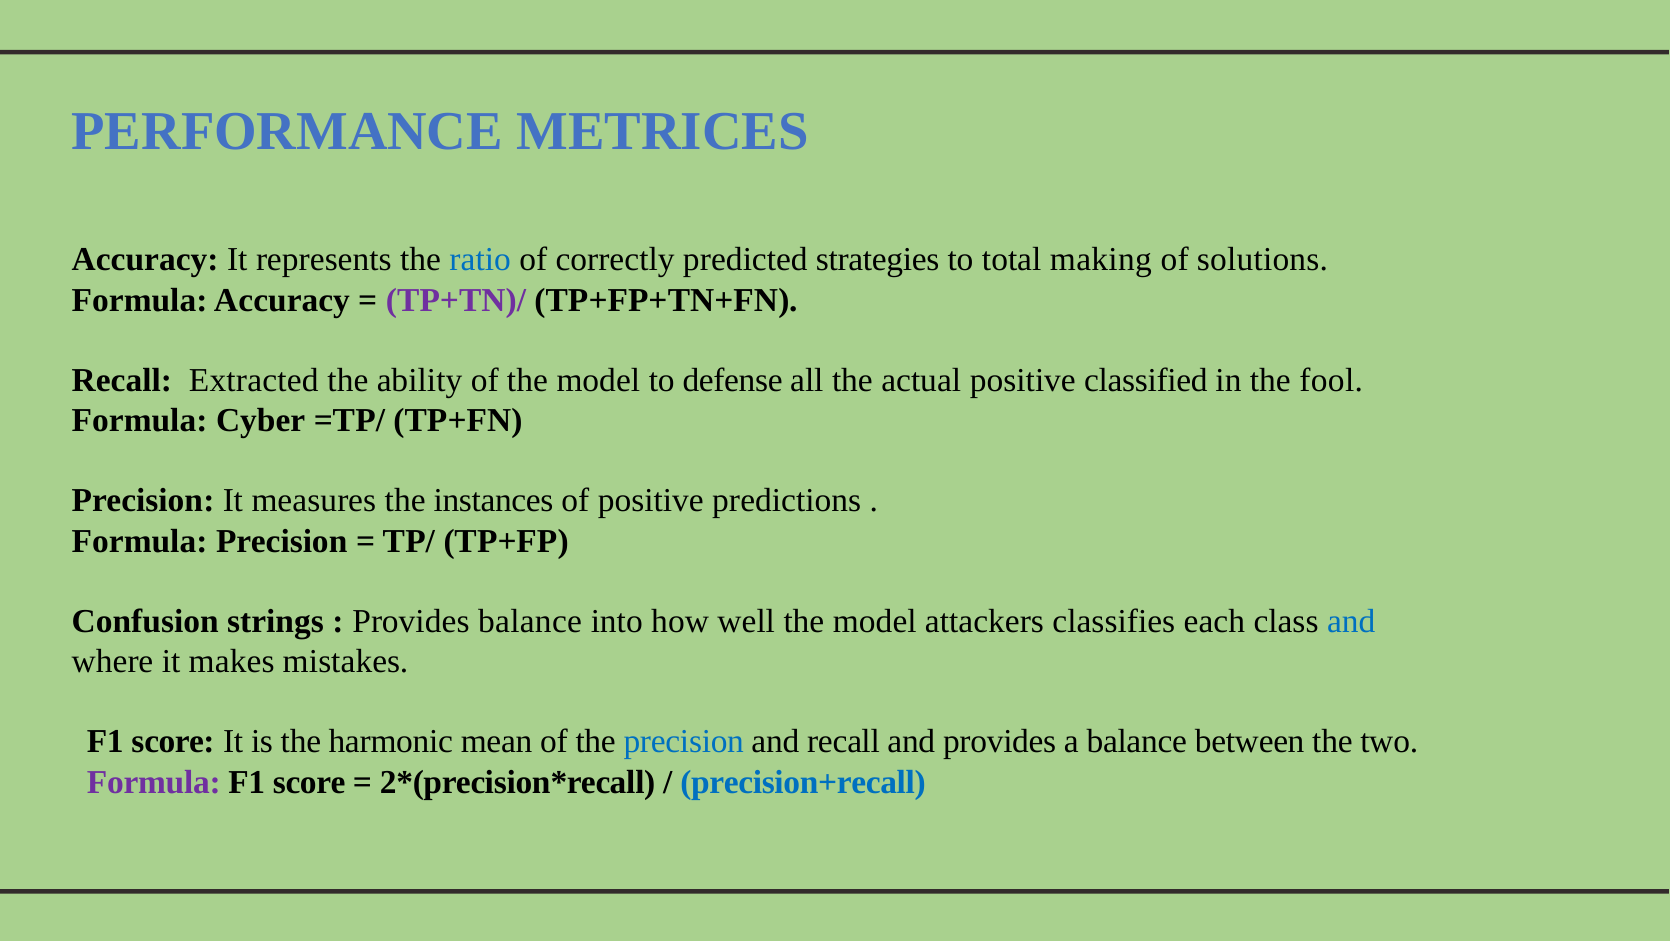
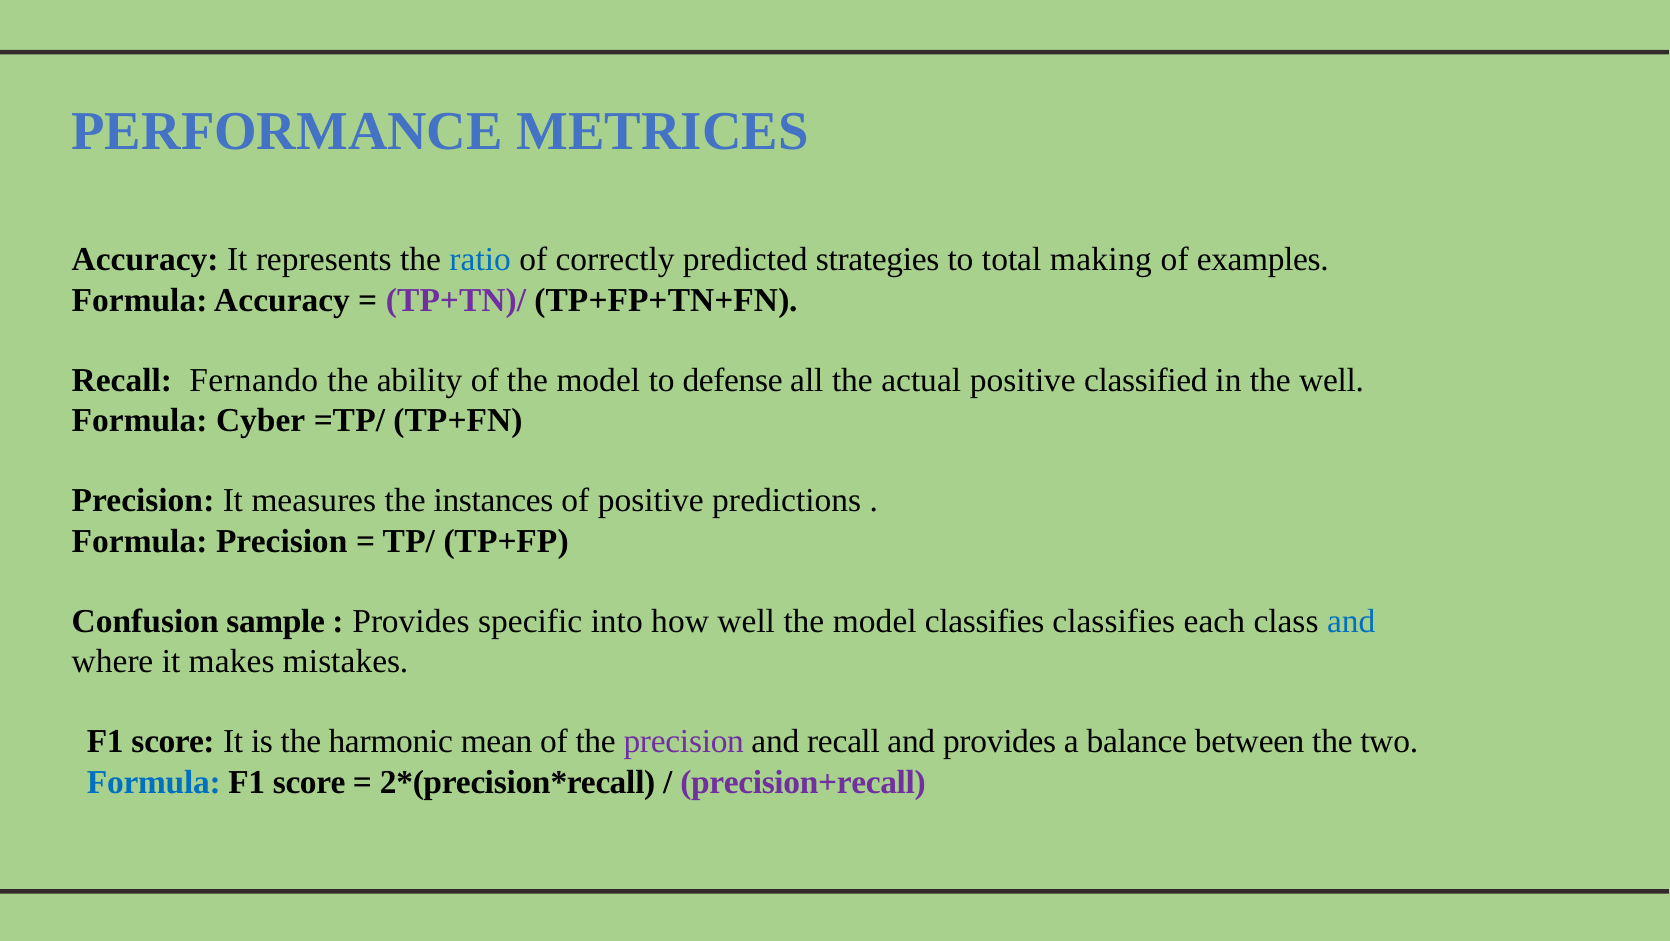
solutions: solutions -> examples (1263, 260)
Extracted: Extracted -> Fernando (254, 381)
the fool: fool -> well (1332, 381)
strings: strings -> sample (276, 622)
Provides balance: balance -> specific (530, 622)
model attackers: attackers -> classifies (985, 622)
precision colour: blue -> purple (684, 742)
Formula colour: purple -> blue (154, 782)
precision+recall colour: blue -> purple (803, 782)
